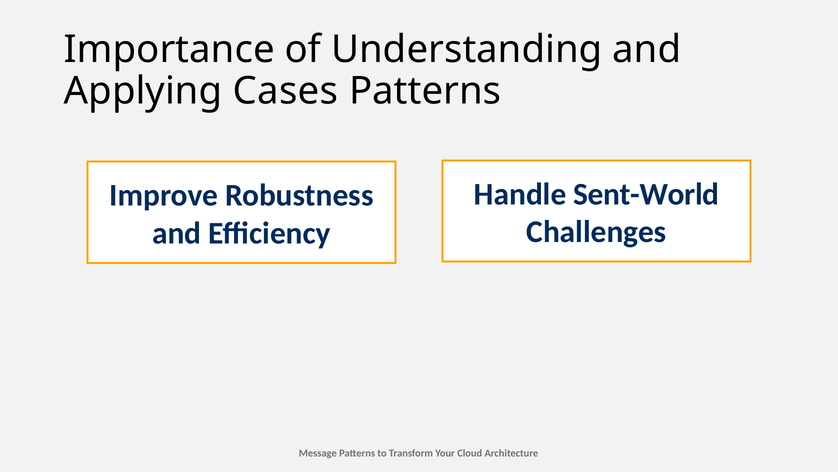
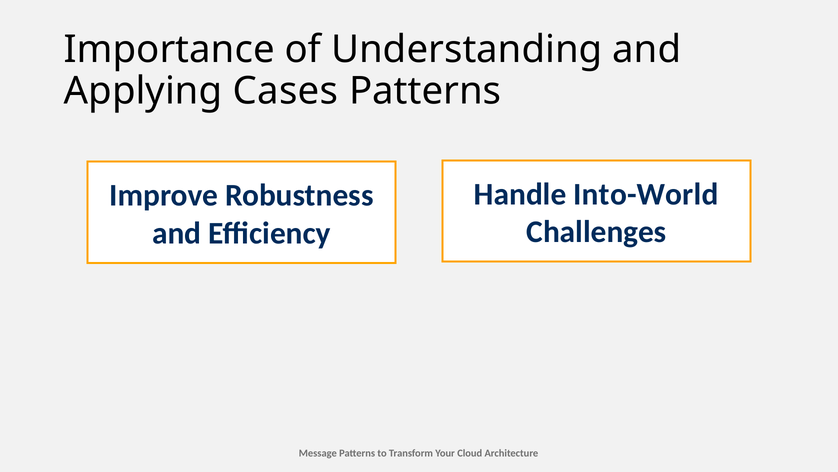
Sent-World: Sent-World -> Into-World (646, 194)
